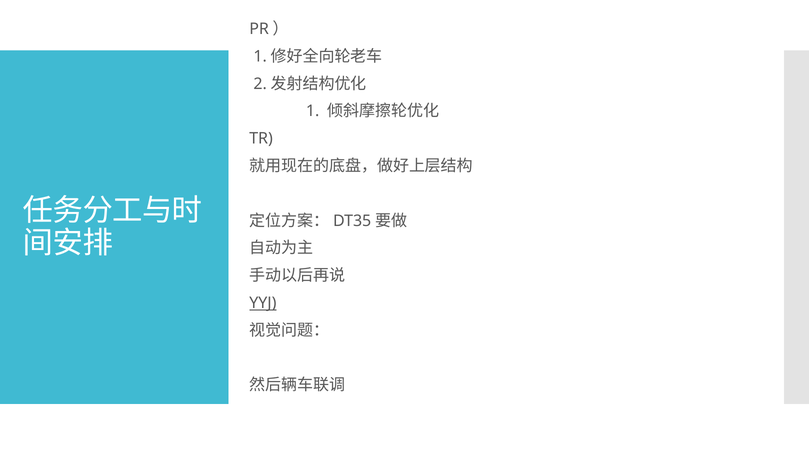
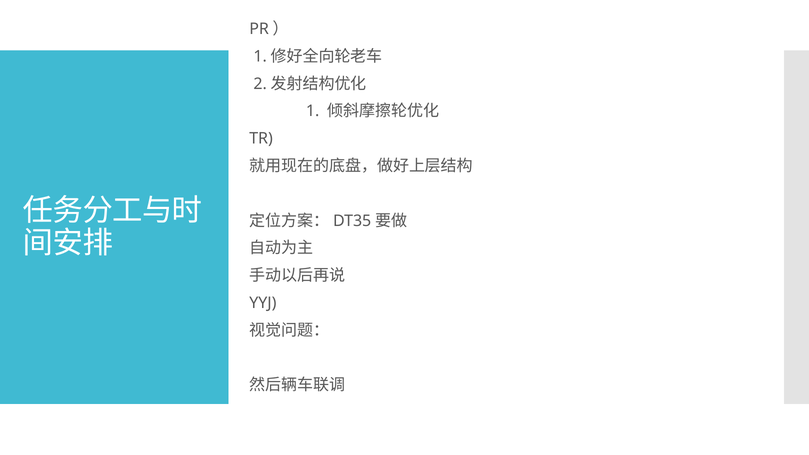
YYJ underline: present -> none (263, 303)
